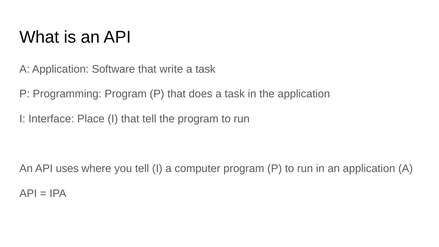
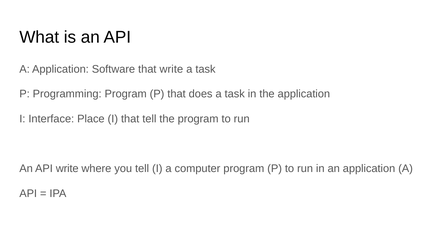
API uses: uses -> write (67, 169)
